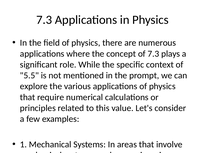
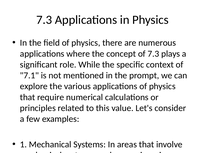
5.5: 5.5 -> 7.1 (29, 76)
